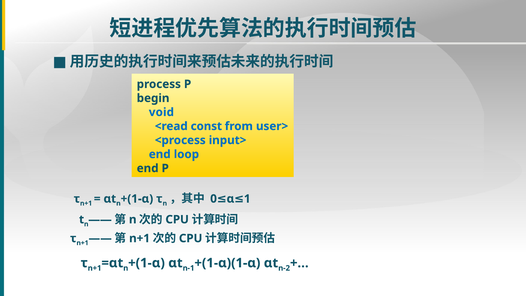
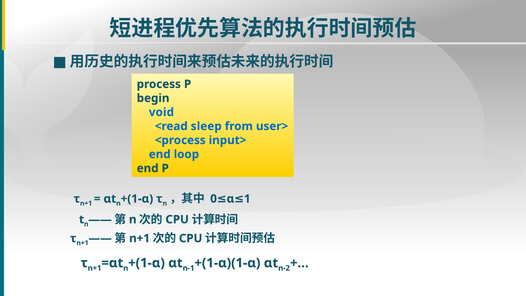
const: const -> sleep (206, 126)
